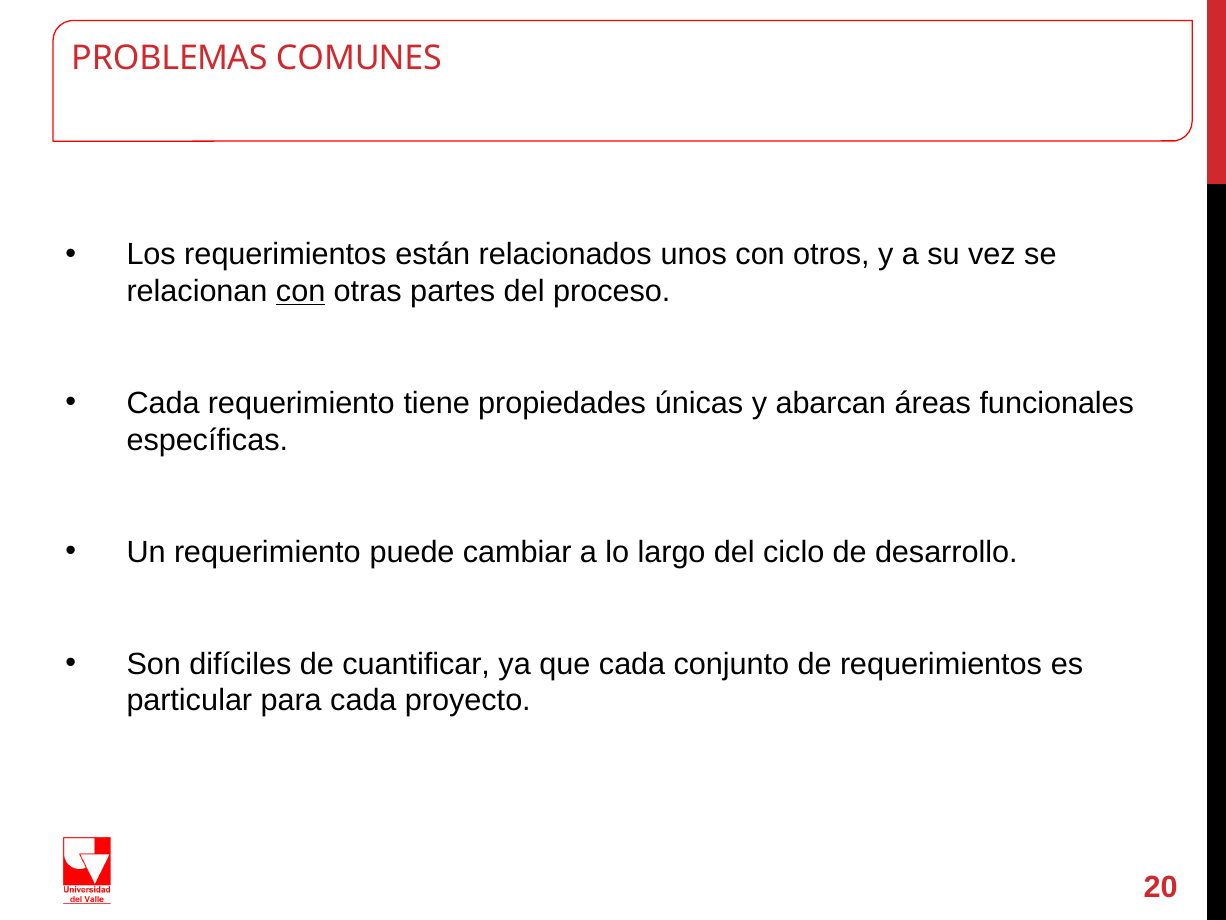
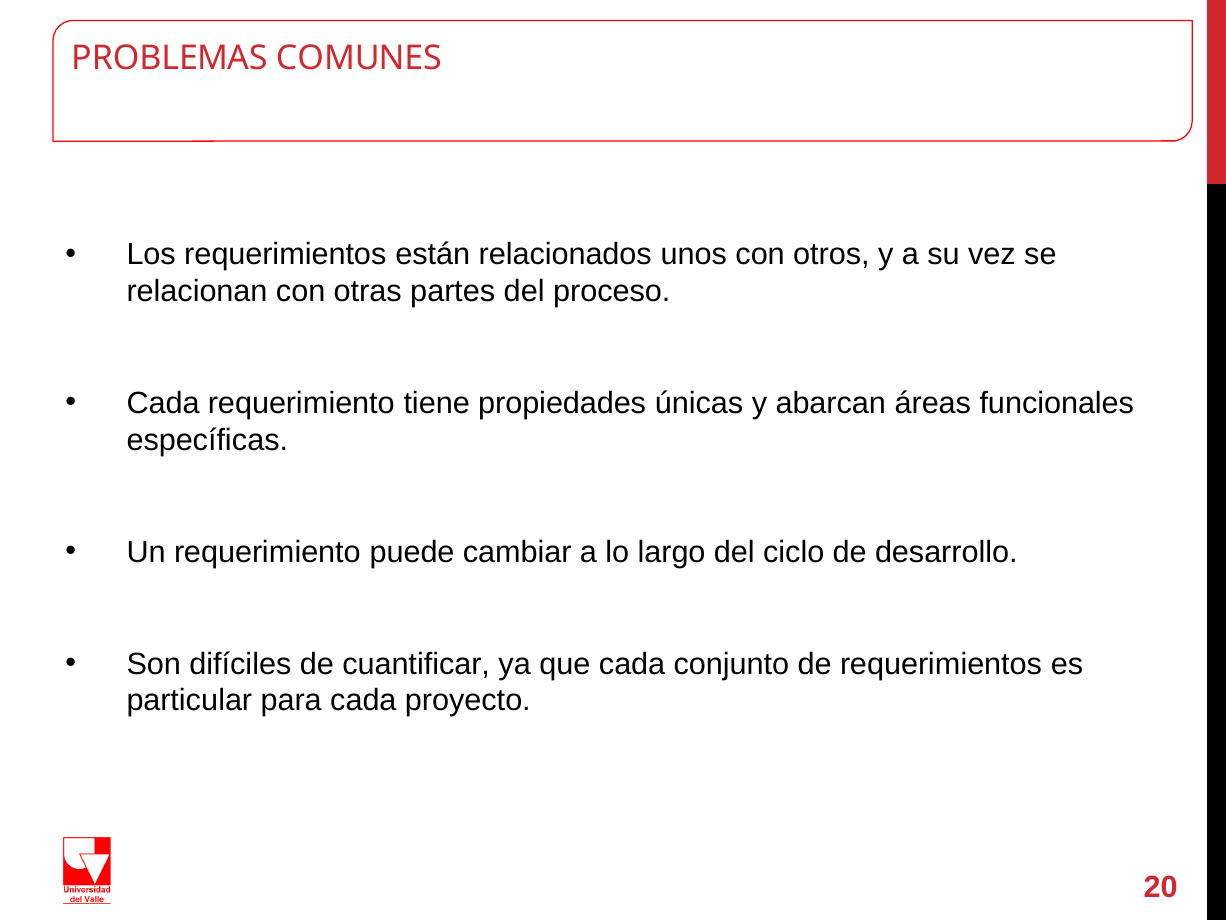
con underline: present -> none (301, 291)
